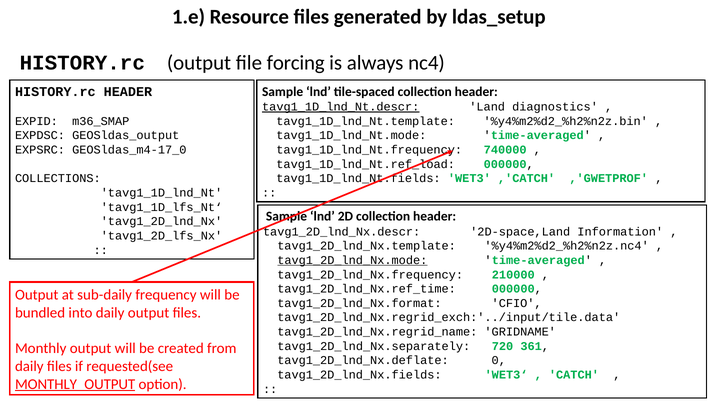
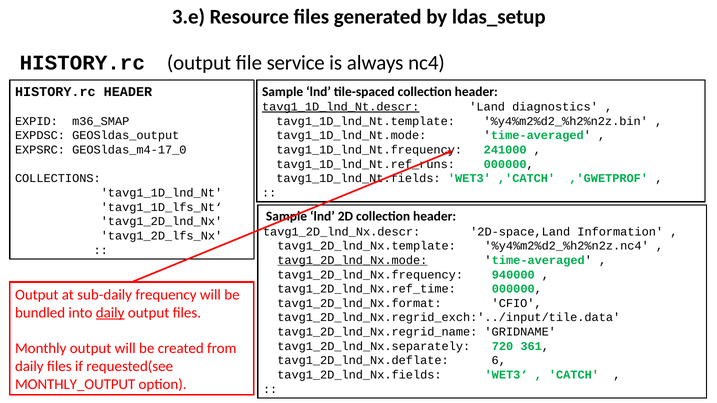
1.e: 1.e -> 3.e (189, 17)
forcing: forcing -> service (296, 63)
740000: 740000 -> 241000 (505, 150)
tavg1_1D_lnd_Nt.ref_load: tavg1_1D_lnd_Nt.ref_load -> tavg1_1D_lnd_Nt.ref_runs (366, 164)
210000: 210000 -> 940000 (513, 275)
daily underline: none -> present (110, 313)
0: 0 -> 6 (499, 361)
MONTHLY_OUTPUT underline: present -> none (75, 385)
